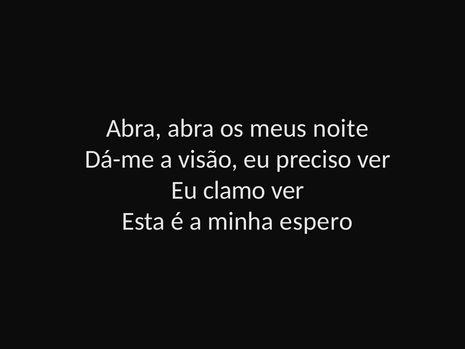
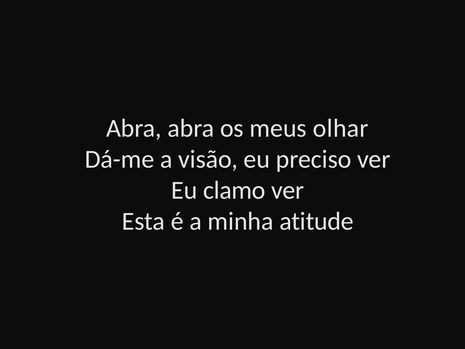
noite: noite -> olhar (341, 128)
espero: espero -> atitude (317, 221)
